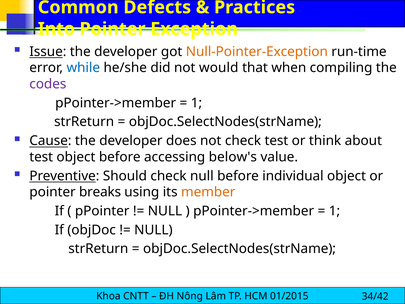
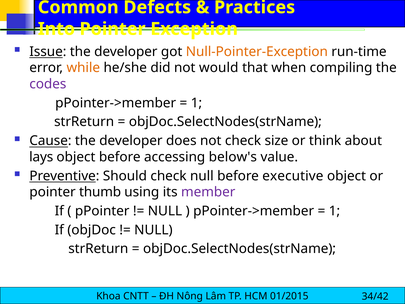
while colour: blue -> orange (83, 68)
check test: test -> size (276, 141)
test: test -> lays (41, 157)
individual: individual -> executive (293, 176)
breaks: breaks -> thumb (100, 192)
member colour: orange -> purple (208, 192)
